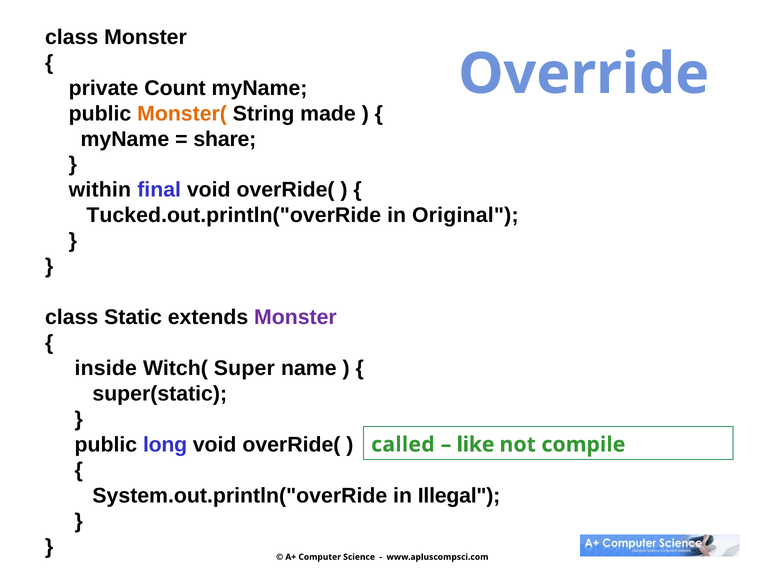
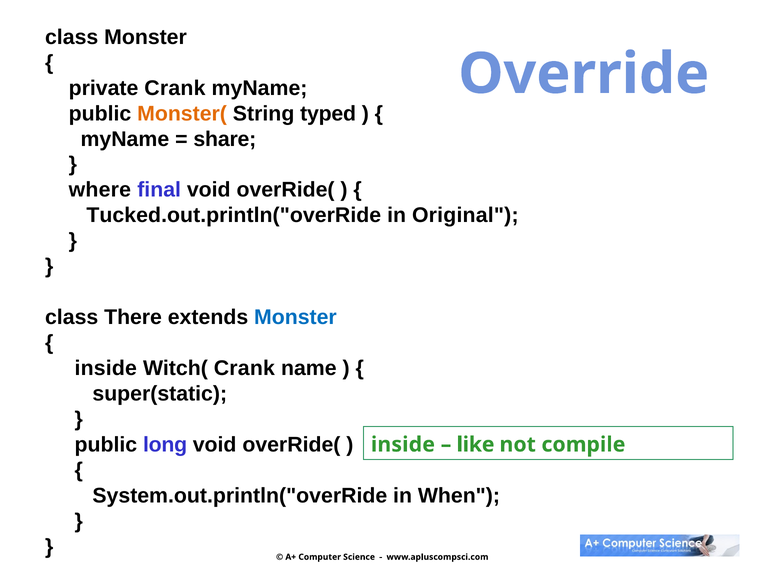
private Count: Count -> Crank (175, 88)
made: made -> typed (328, 114)
within: within -> where (100, 190)
Static: Static -> There (133, 318)
Monster colour: purple -> blue (295, 318)
Witch( Super: Super -> Crank (244, 369)
called: called -> inside (403, 445)
Illegal: Illegal -> When (459, 496)
